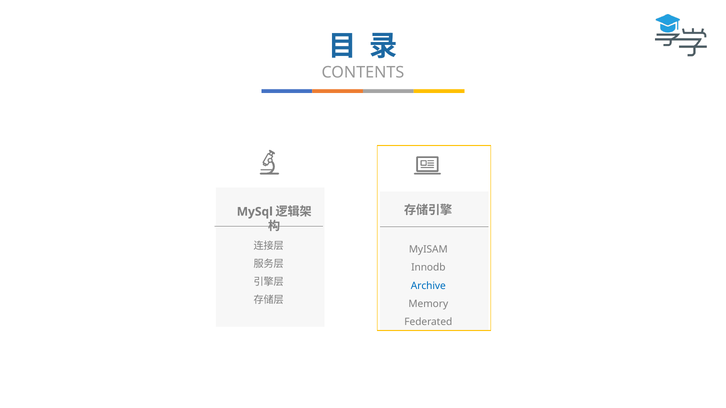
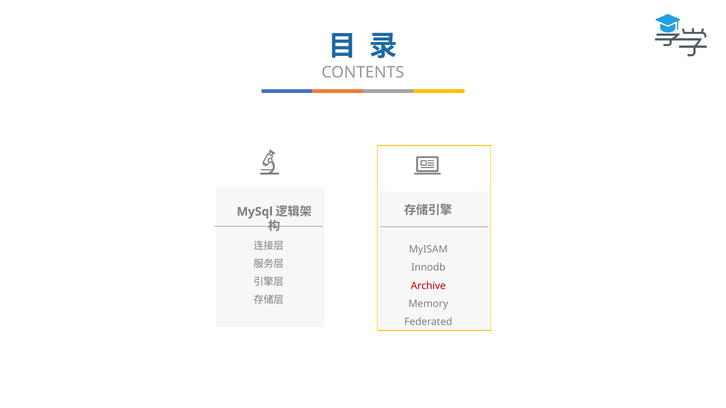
Archive colour: blue -> red (428, 286)
